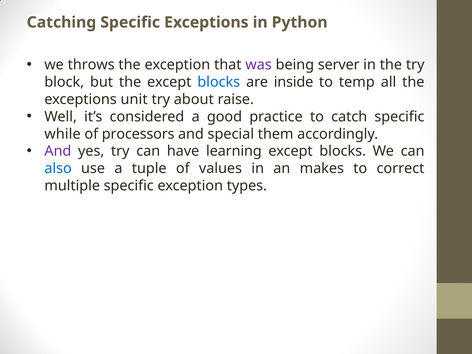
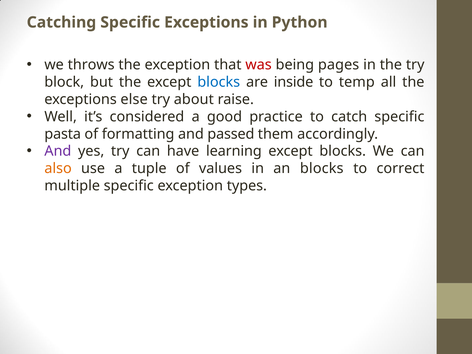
was colour: purple -> red (259, 65)
server: server -> pages (339, 65)
unit: unit -> else (134, 99)
while: while -> pasta (63, 134)
processors: processors -> formatting (138, 134)
special: special -> passed (231, 134)
also colour: blue -> orange (58, 169)
an makes: makes -> blocks (322, 169)
